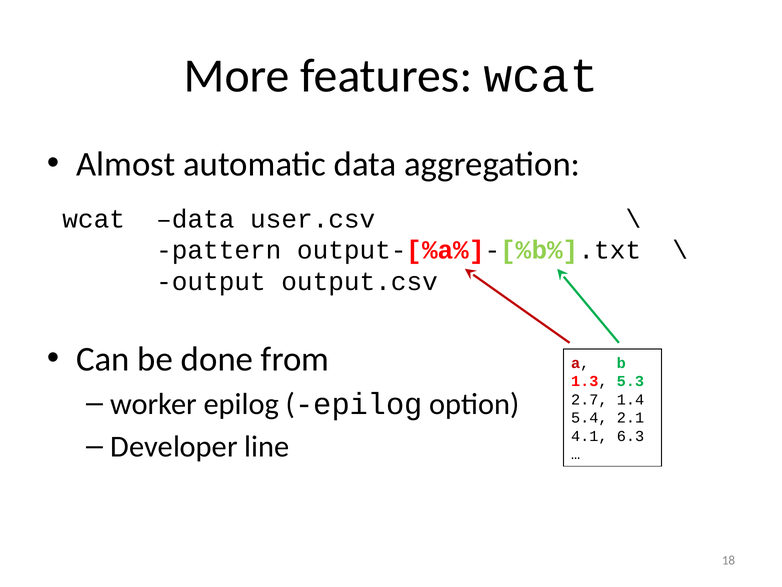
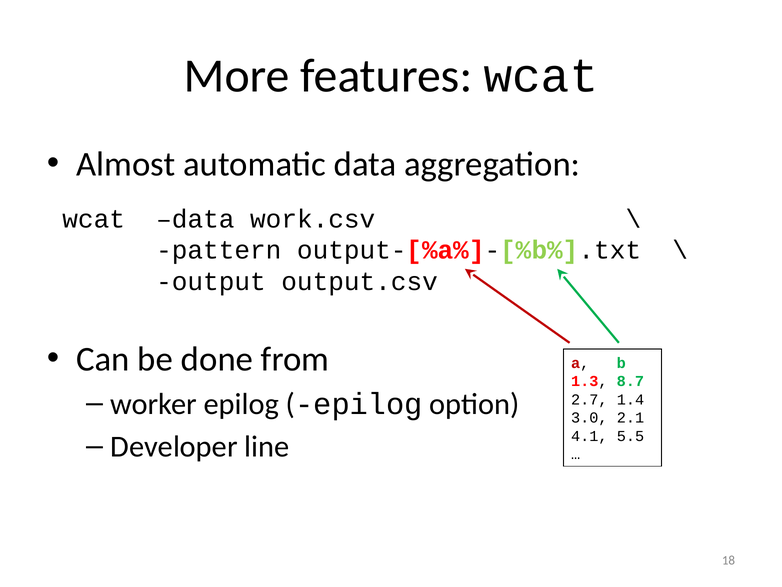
user.csv: user.csv -> work.csv (313, 219)
5.3: 5.3 -> 8.7 (630, 381)
5.4: 5.4 -> 3.0 (589, 417)
6.3: 6.3 -> 5.5 (630, 436)
